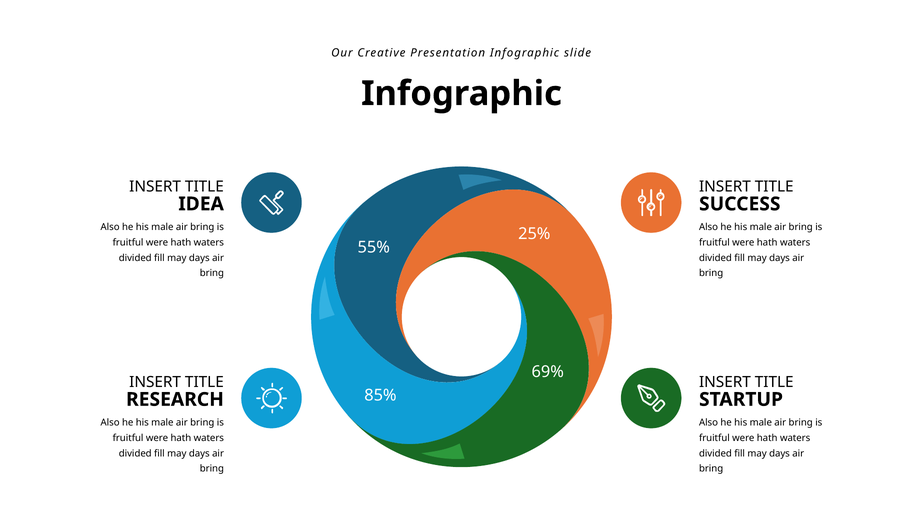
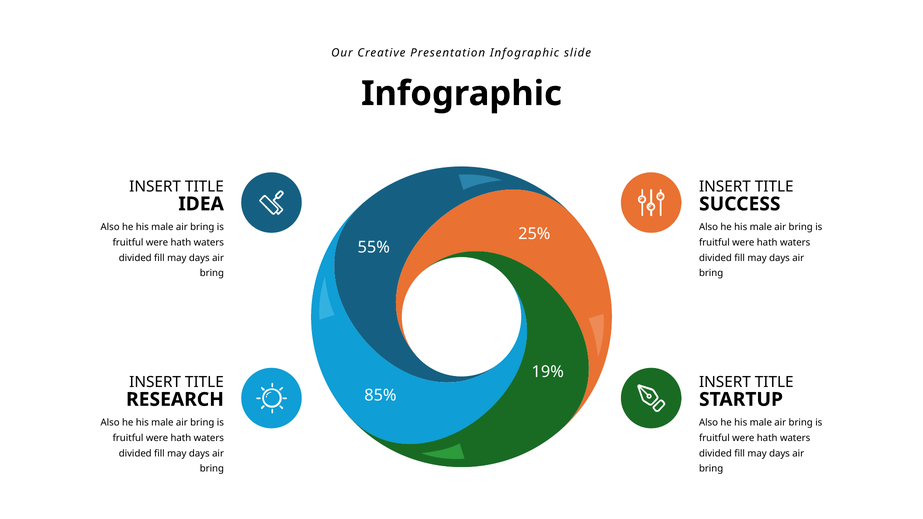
69%: 69% -> 19% (548, 372)
